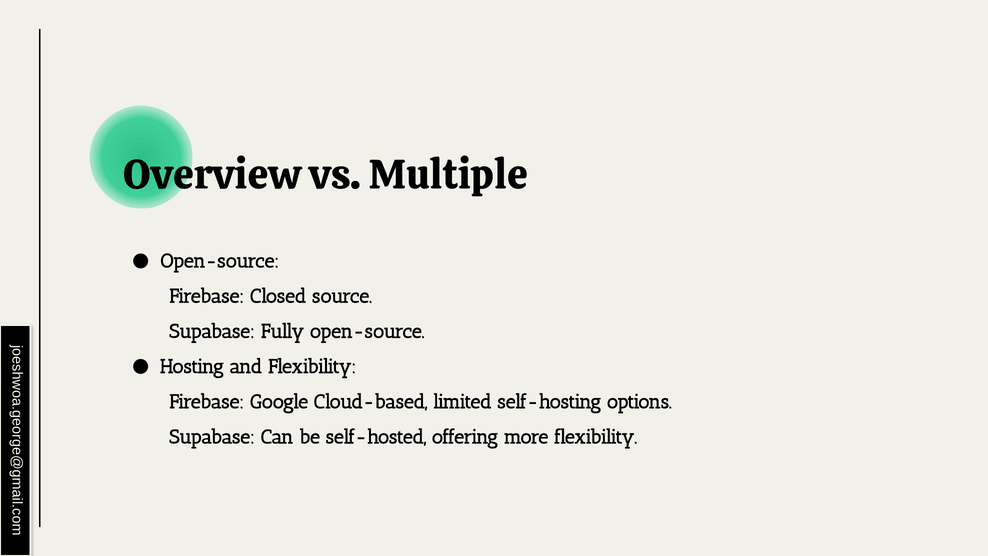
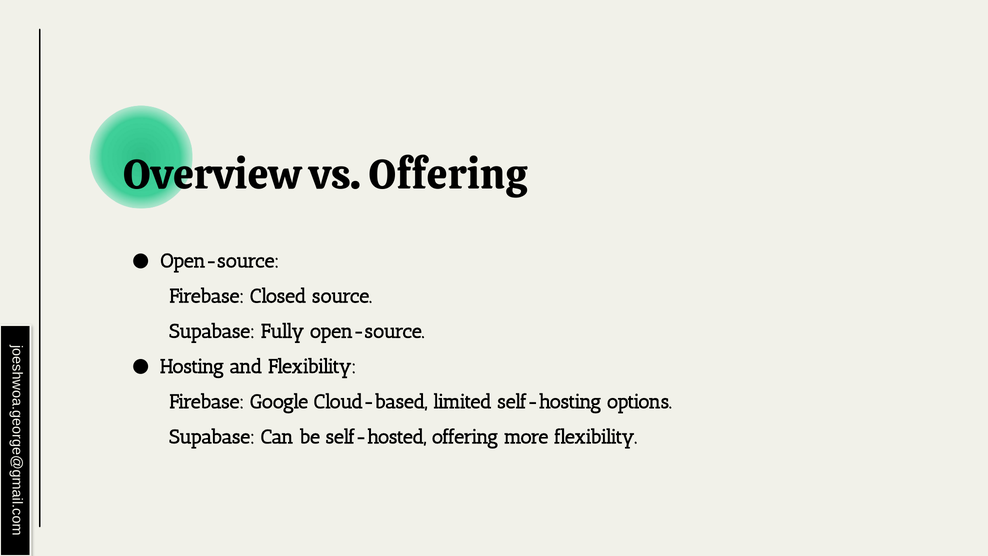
vs Multiple: Multiple -> Offering (448, 175)
